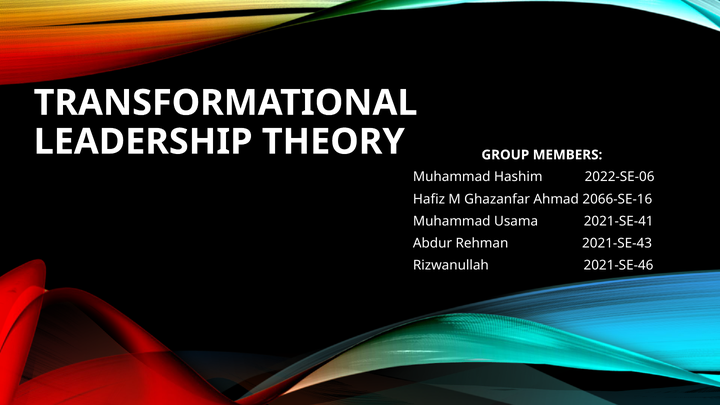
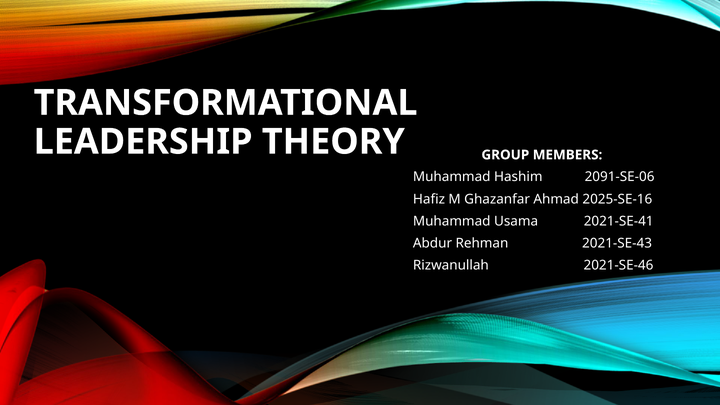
2022-SE-06: 2022-SE-06 -> 2091-SE-06 (620, 177)
2066-SE-16: 2066-SE-16 -> 2025-SE-16 (617, 199)
